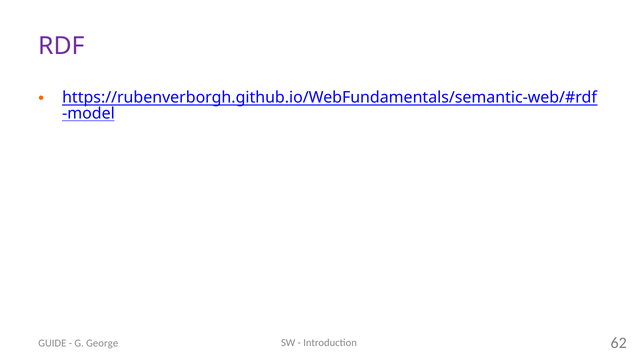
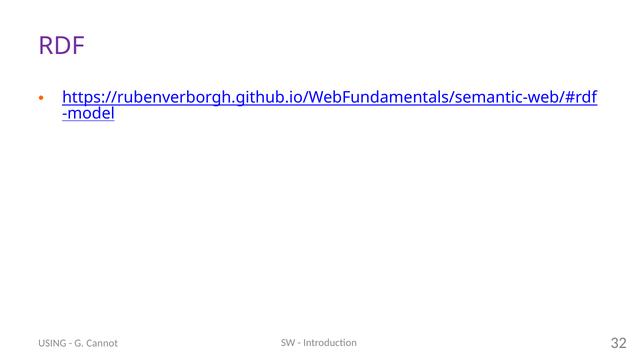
62: 62 -> 32 (619, 343)
GUIDE: GUIDE -> USING (52, 343)
George: George -> Cannot (102, 343)
